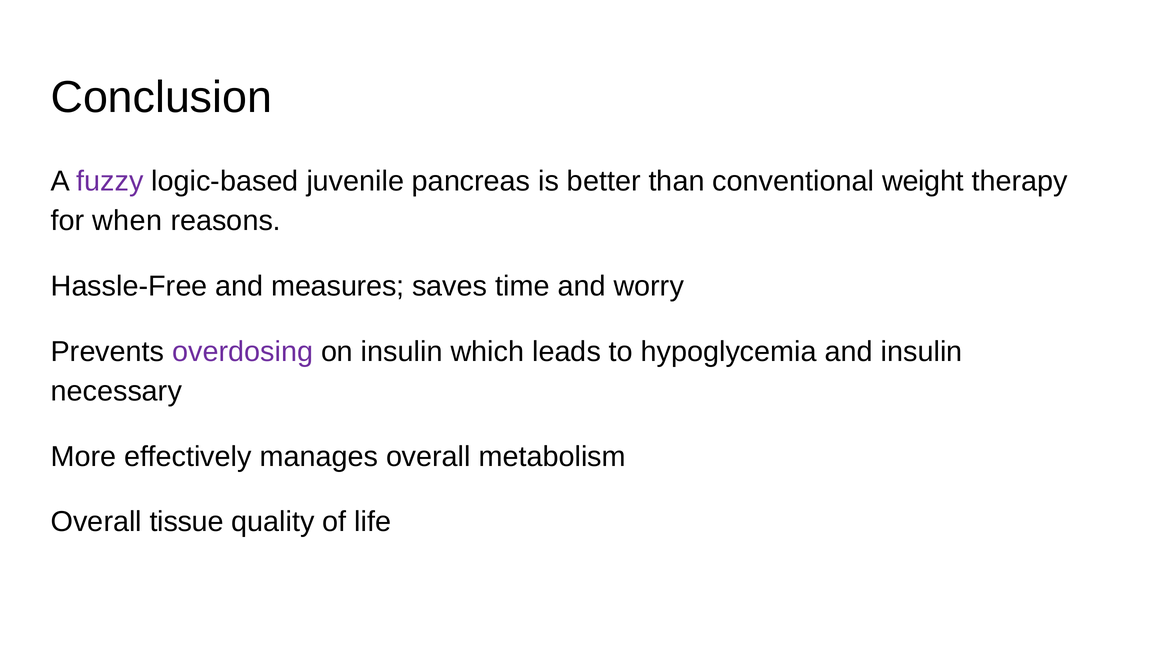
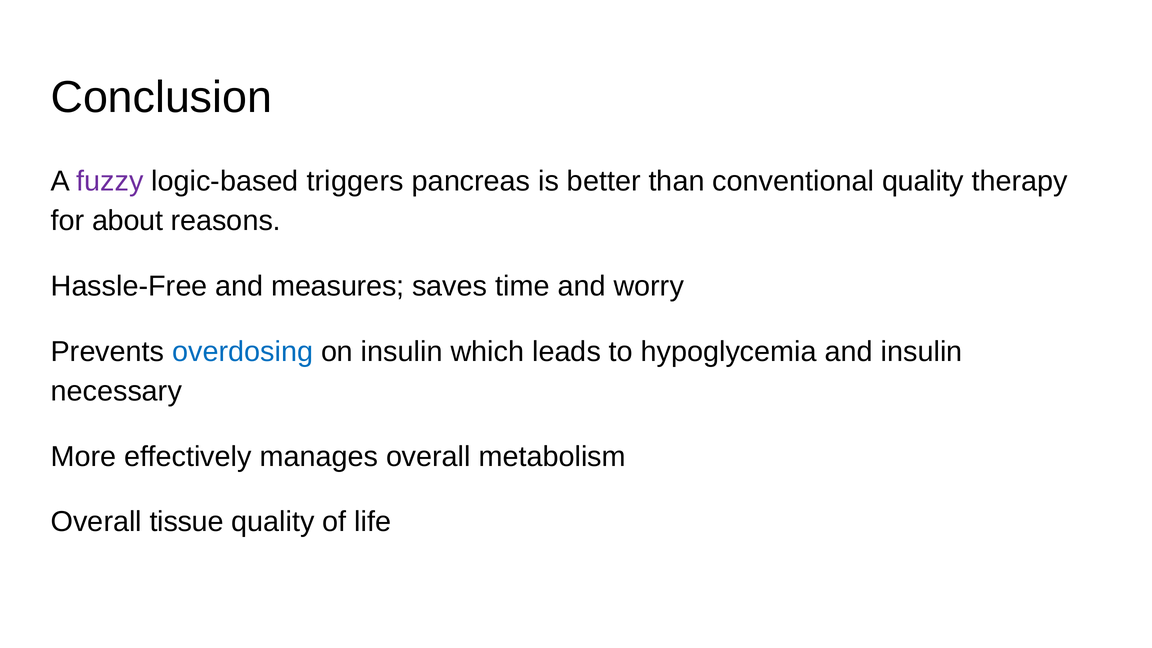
juvenile: juvenile -> triggers (355, 181)
conventional weight: weight -> quality (923, 181)
when: when -> about (128, 221)
overdosing colour: purple -> blue (243, 352)
